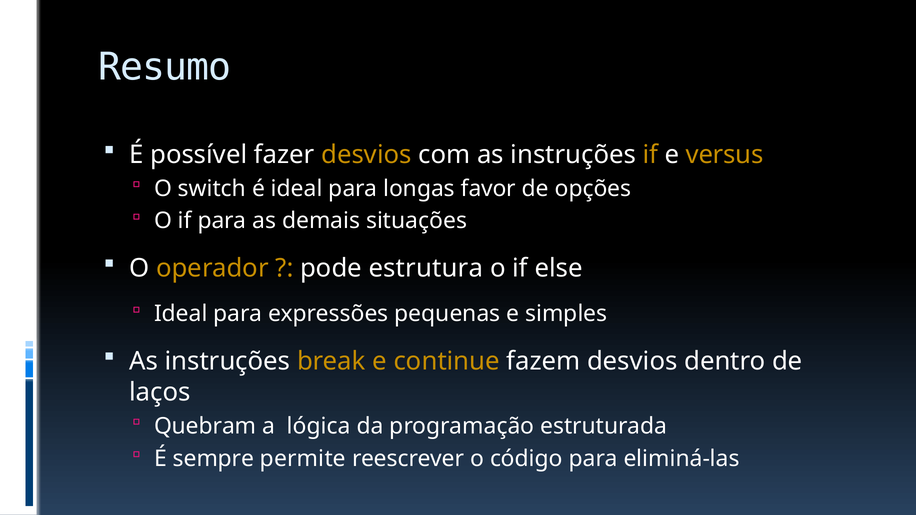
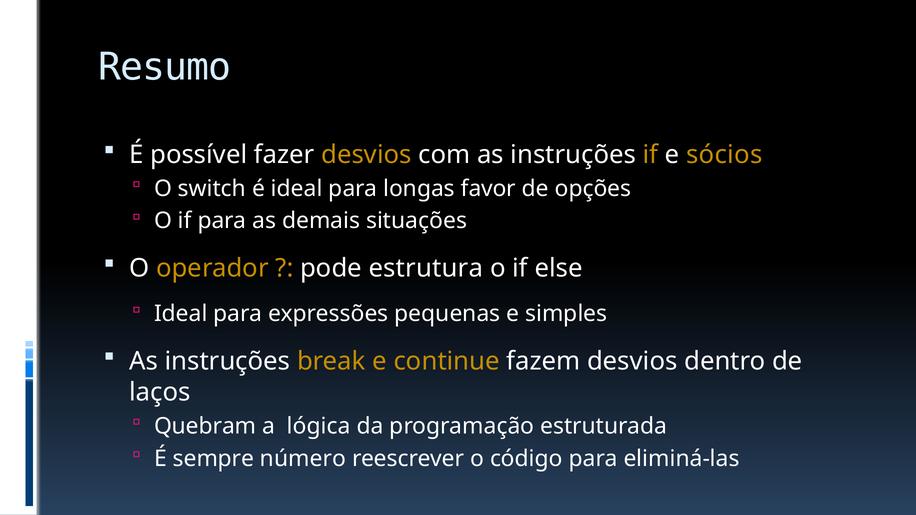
versus: versus -> sócios (724, 155)
permite: permite -> número (303, 459)
